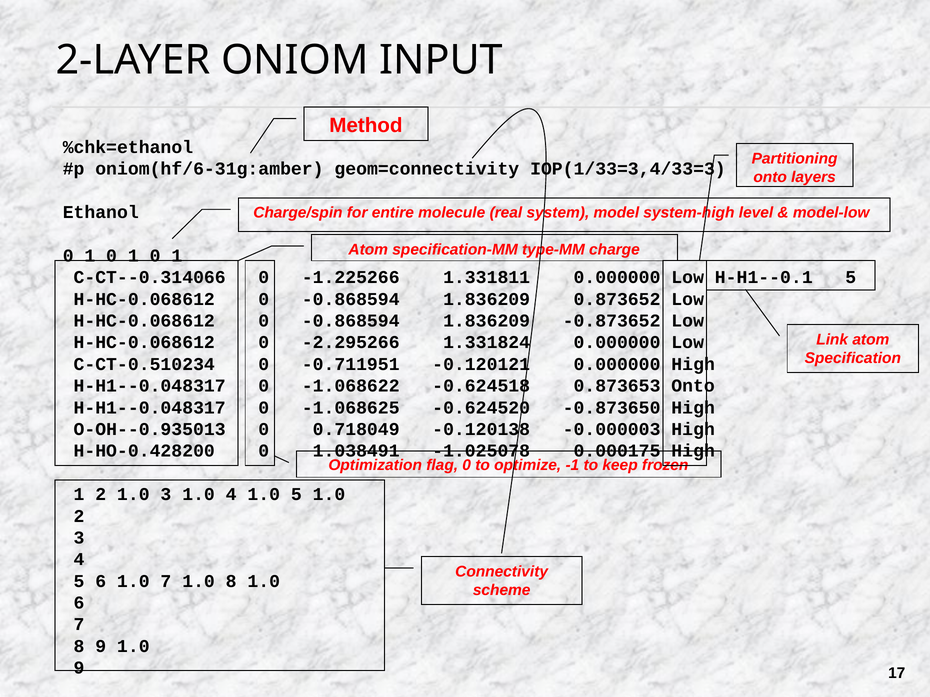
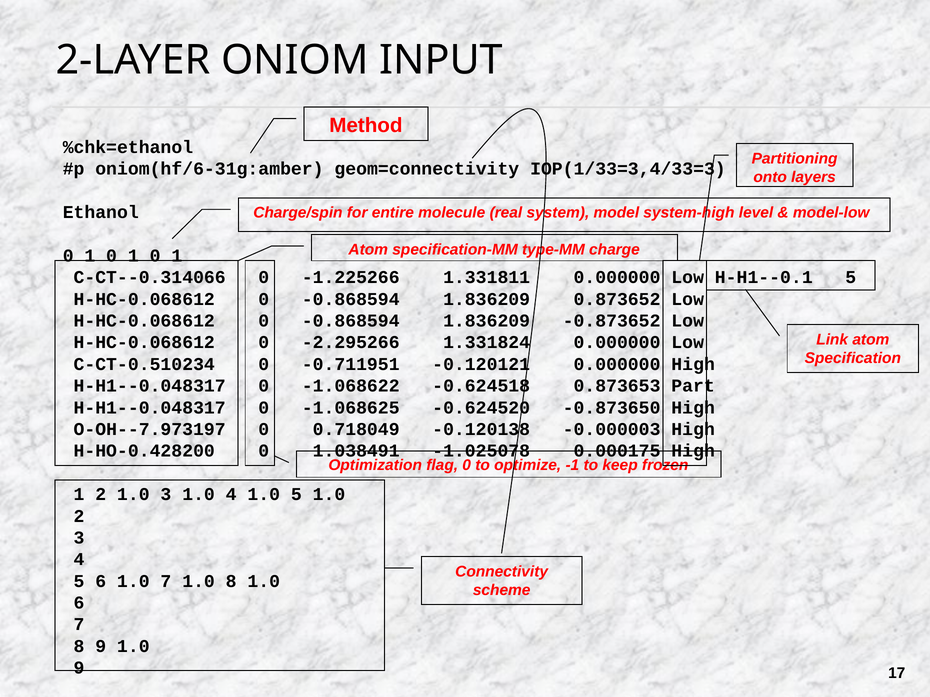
0.873653 Onto: Onto -> Part (693, 386)
O-OH--0.935013: O-OH--0.935013 -> O-OH--7.973197 (150, 430)
